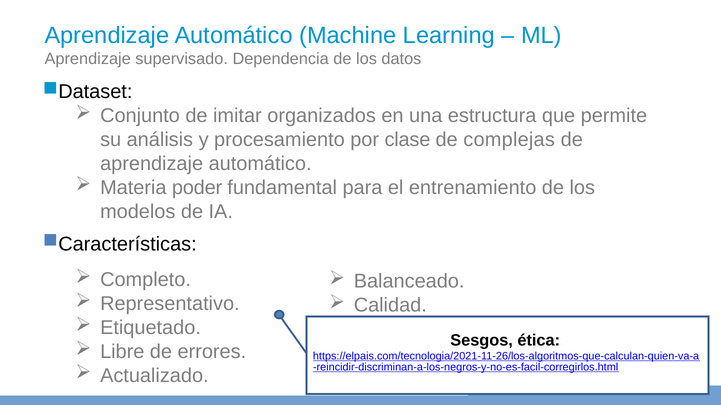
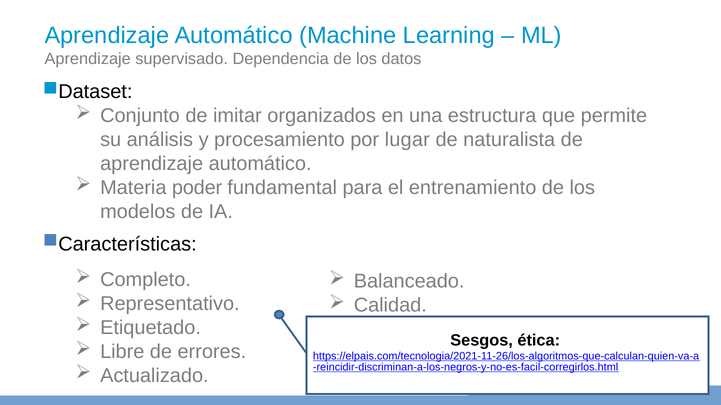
clase: clase -> lugar (407, 140)
complejas: complejas -> naturalista (509, 140)
